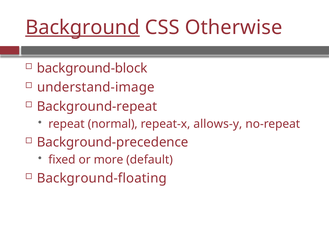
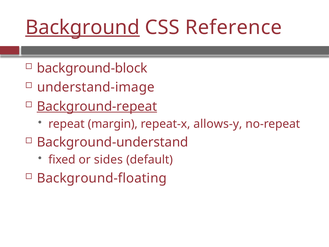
Otherwise: Otherwise -> Reference (234, 27)
Background-repeat underline: none -> present (97, 106)
normal: normal -> margin (113, 124)
Background-precedence: Background-precedence -> Background-understand (113, 142)
more: more -> sides (108, 160)
